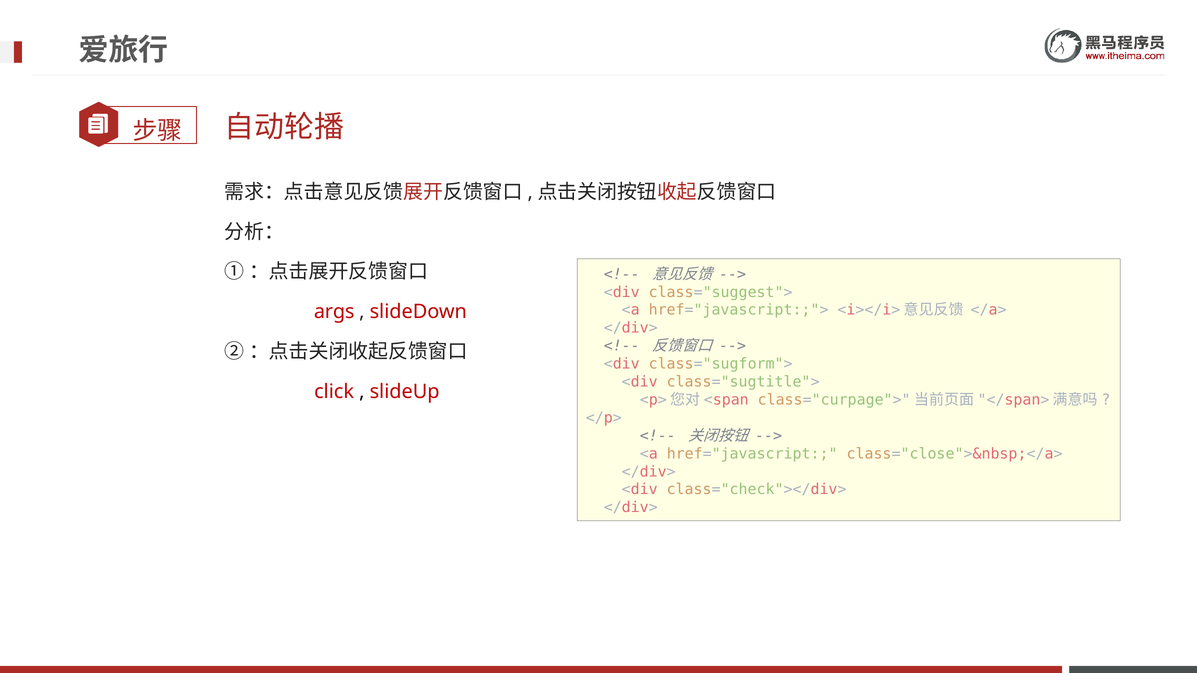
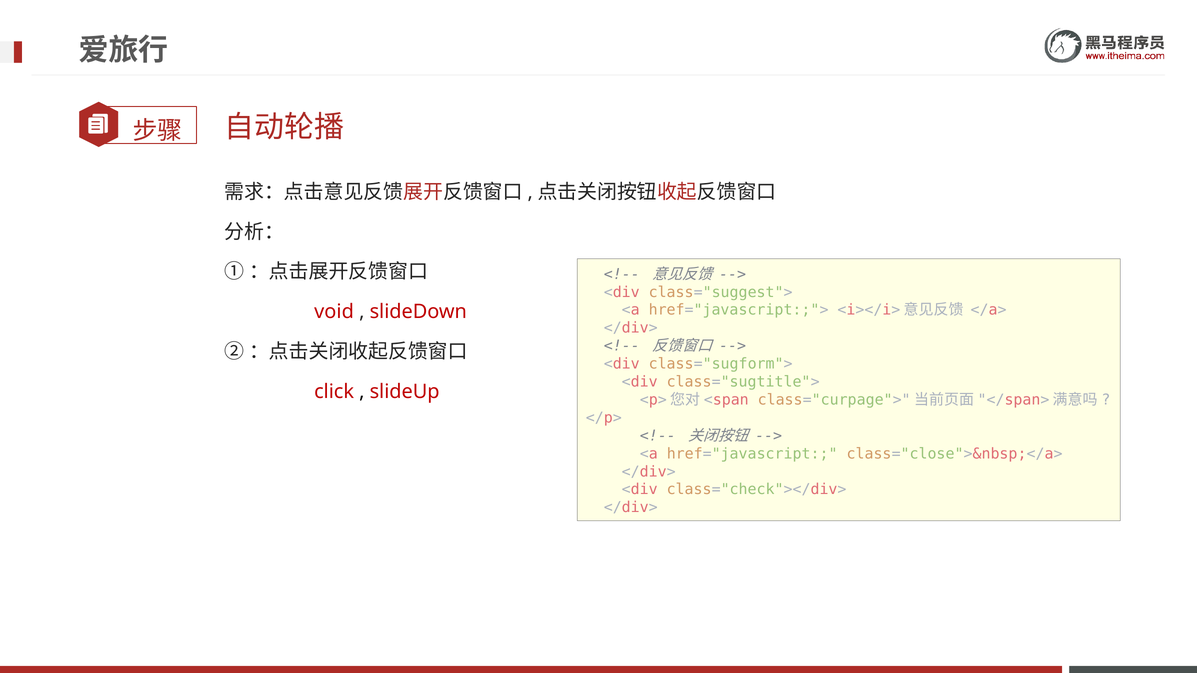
args: args -> void (334, 312)
